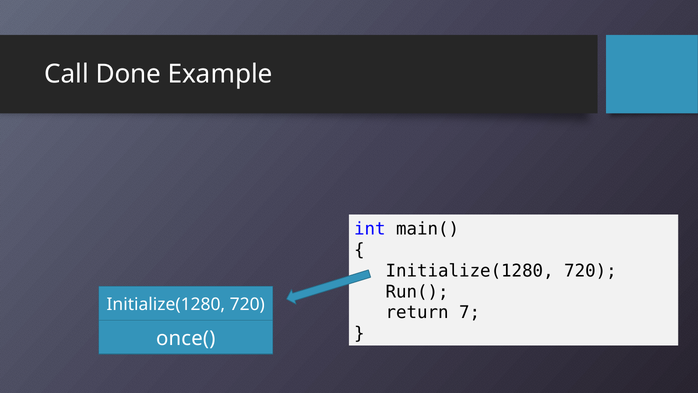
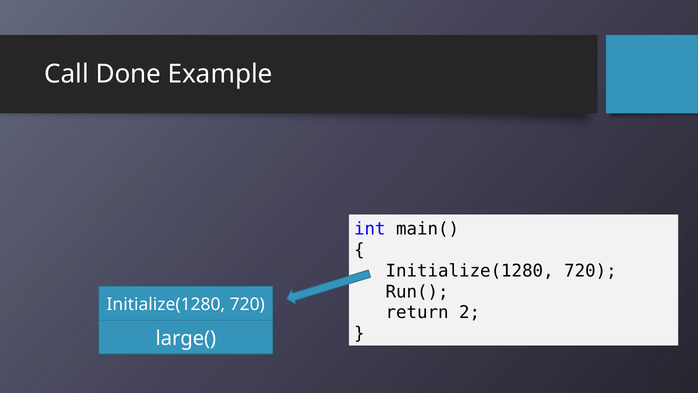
7: 7 -> 2 (470, 312)
once(: once( -> large( (186, 338)
